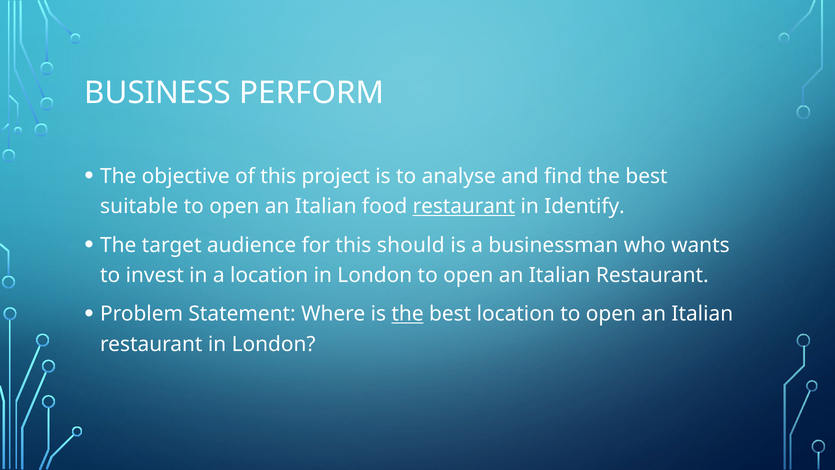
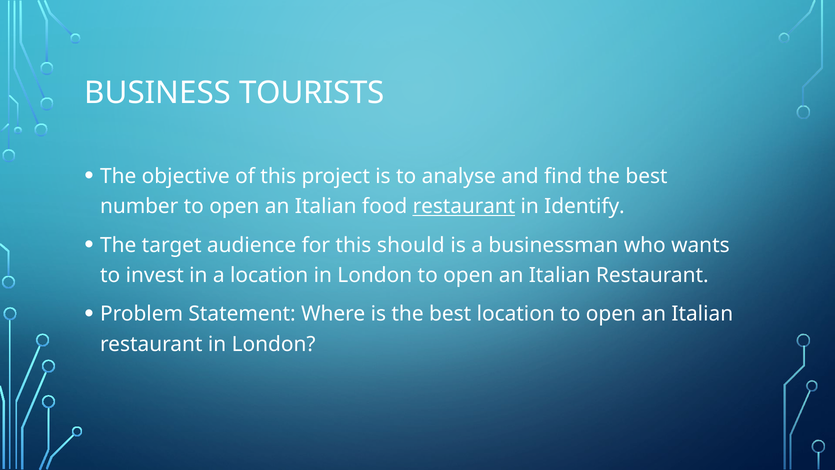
PERFORM: PERFORM -> TOURISTS (312, 93)
suitable: suitable -> number (139, 206)
the underline: present -> none (408, 314)
